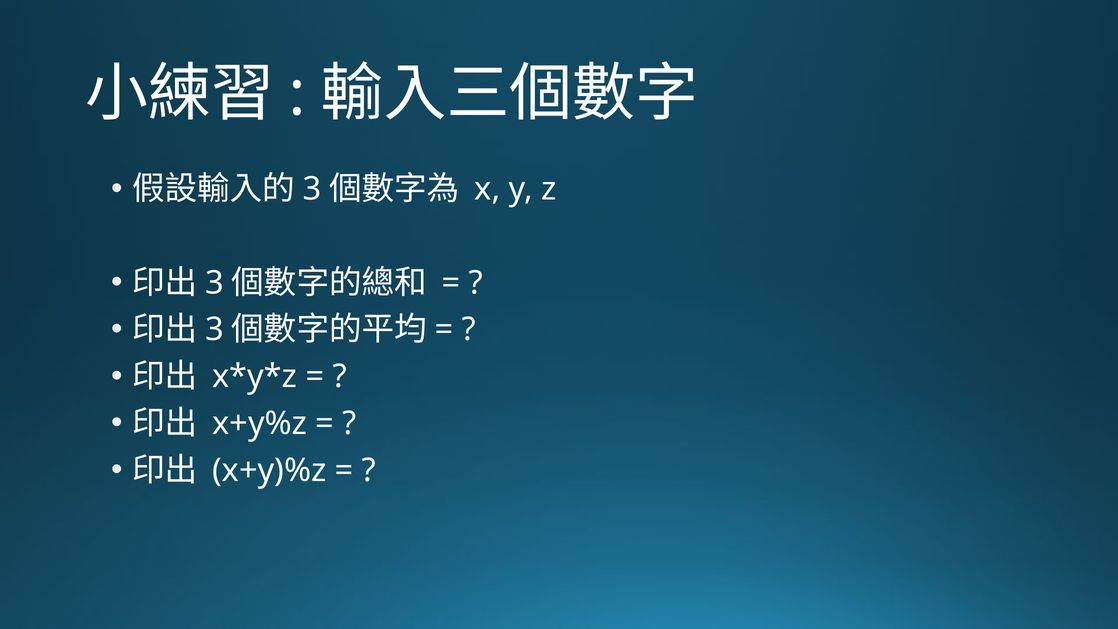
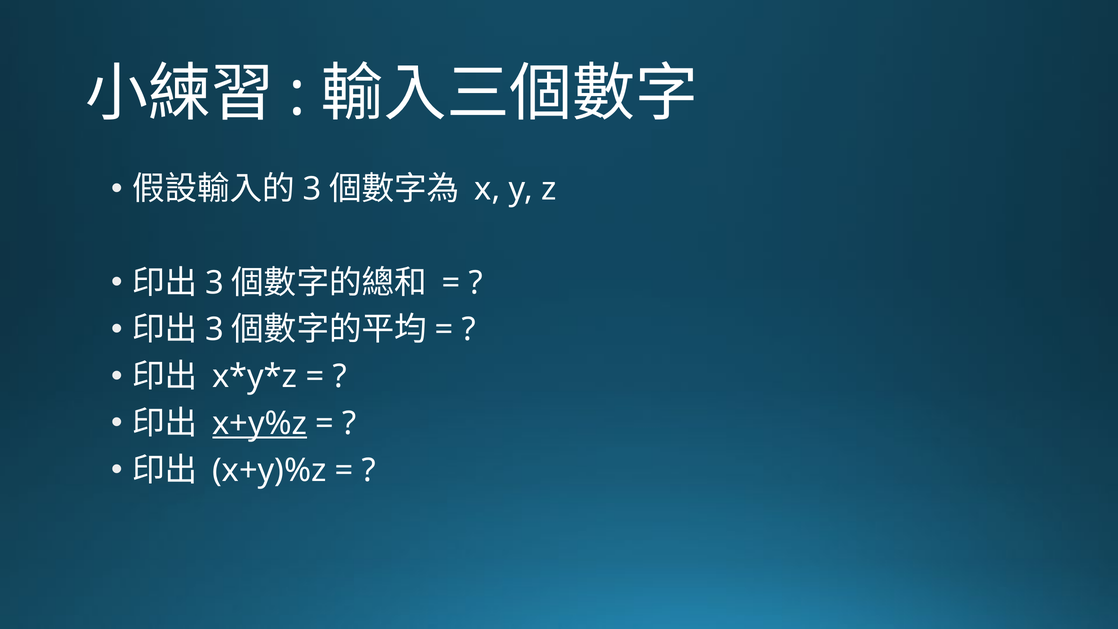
x+y%z underline: none -> present (260, 423)
